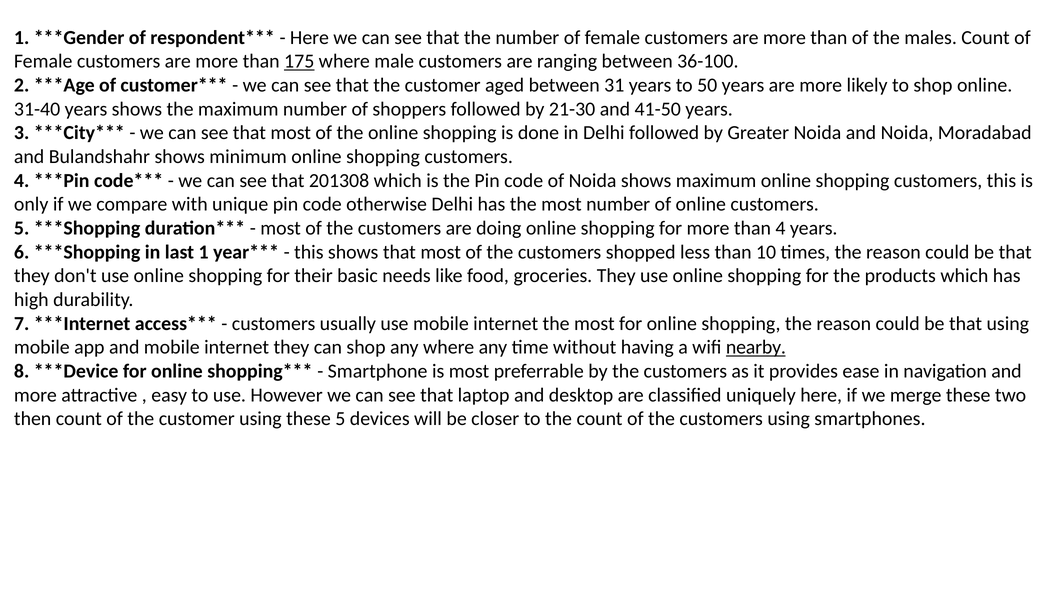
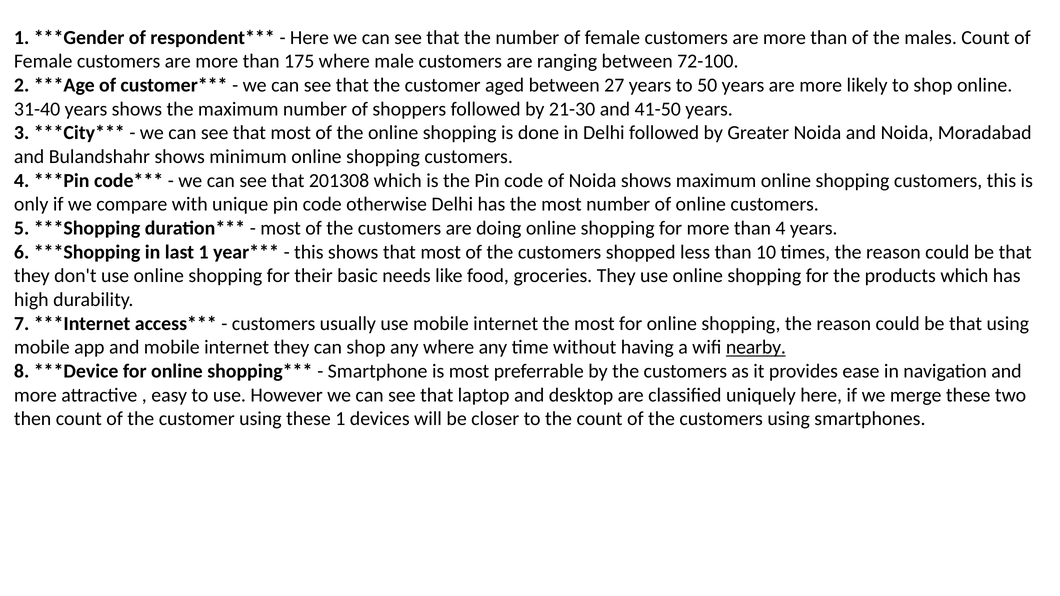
175 underline: present -> none (299, 61)
36-100: 36-100 -> 72-100 (708, 61)
31: 31 -> 27 (614, 85)
these 5: 5 -> 1 (340, 419)
